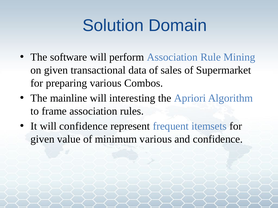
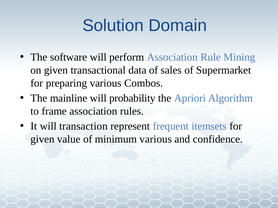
interesting: interesting -> probability (132, 98)
will confidence: confidence -> transaction (83, 127)
